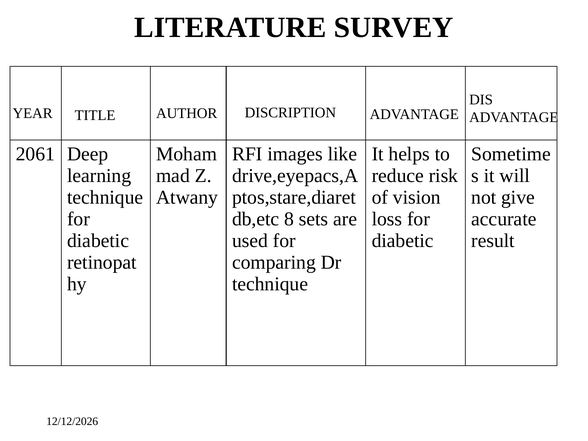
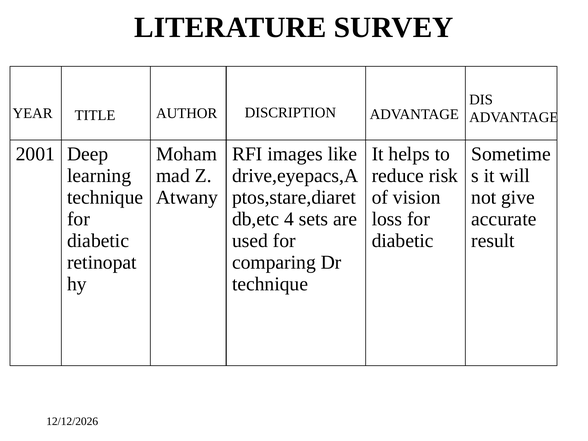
2061: 2061 -> 2001 (35, 154)
8: 8 -> 4 (289, 219)
